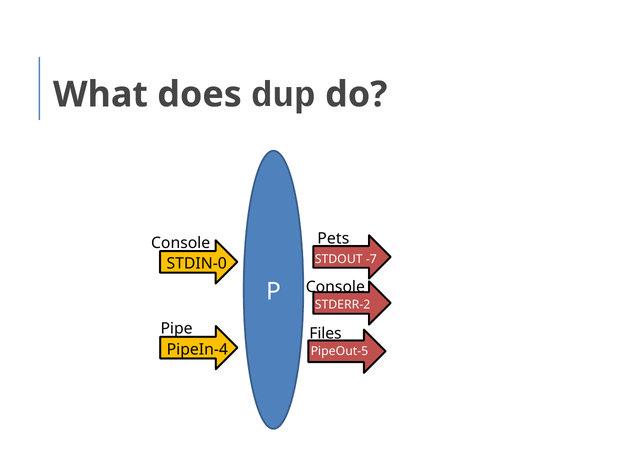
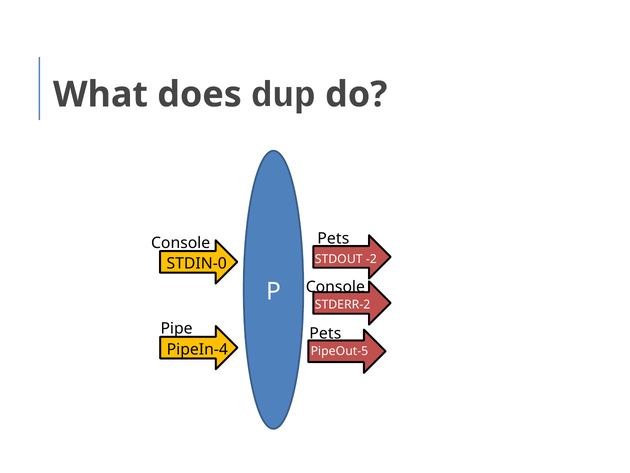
-7: -7 -> -2 (371, 259)
Pipe Files: Files -> Pets (325, 333)
